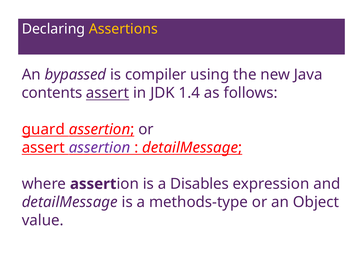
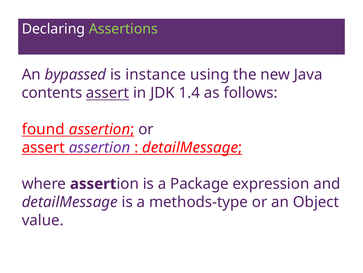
Assertions colour: yellow -> light green (123, 29)
compiler: compiler -> instance (156, 75)
guard: guard -> found (43, 129)
Disables: Disables -> Package (199, 183)
